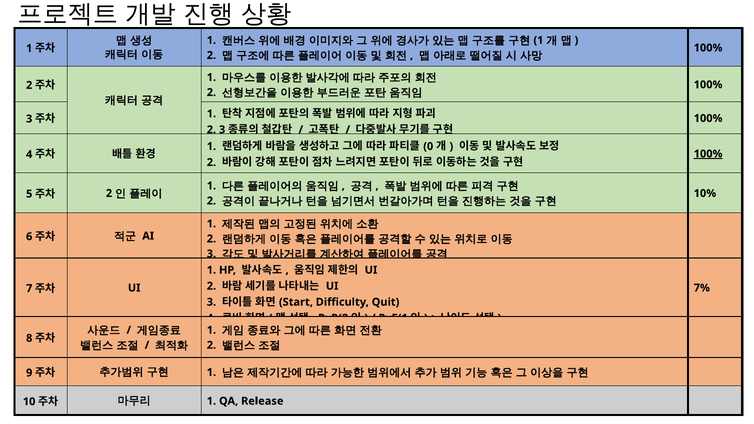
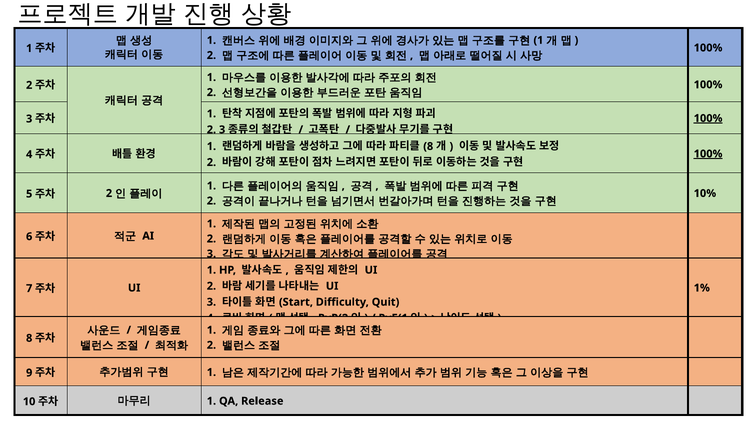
100% underline: none -> present (708, 118)
0: 0 -> 8 (428, 146)
7%: 7% -> 1% (702, 288)
